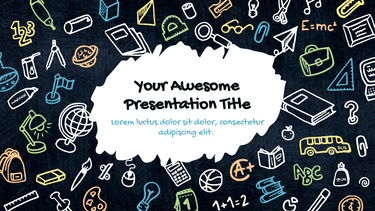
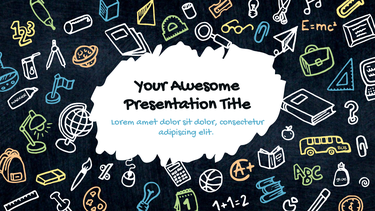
luctus: luctus -> amet (147, 121)
